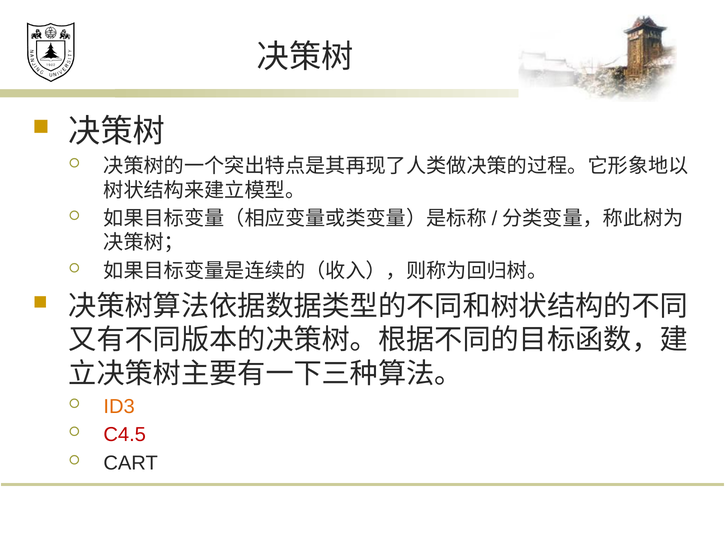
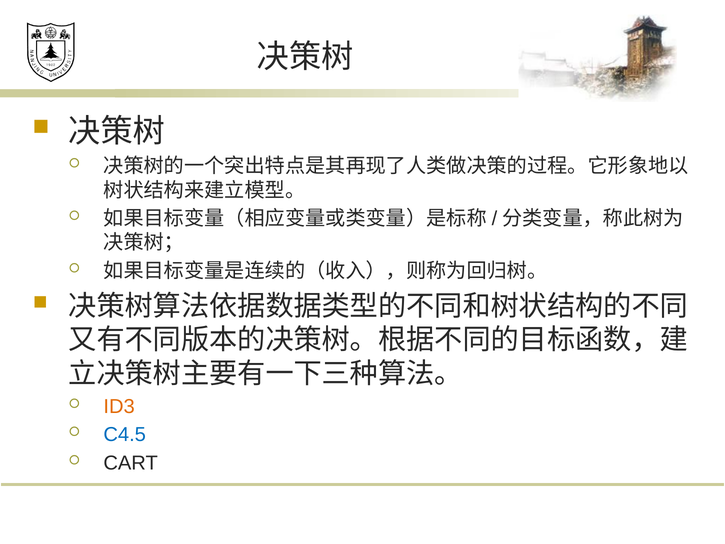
C4.5 colour: red -> blue (125, 435)
